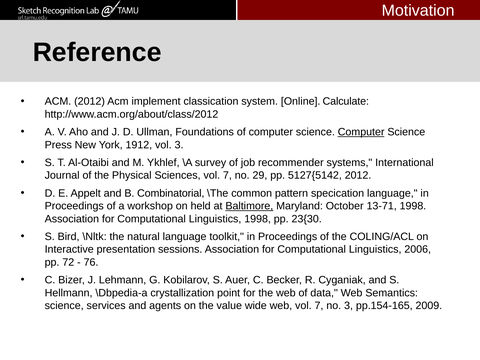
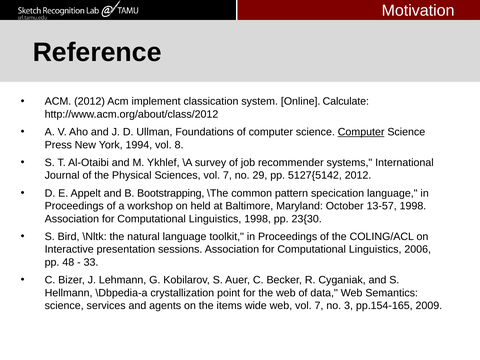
1912: 1912 -> 1994 (139, 145)
vol 3: 3 -> 8 (179, 145)
Combinatorial: Combinatorial -> Bootstrapping (171, 193)
Baltimore underline: present -> none (249, 206)
13-71: 13-71 -> 13-57 (382, 206)
72: 72 -> 48 (68, 262)
76: 76 -> 33 (91, 262)
value: value -> items (229, 306)
